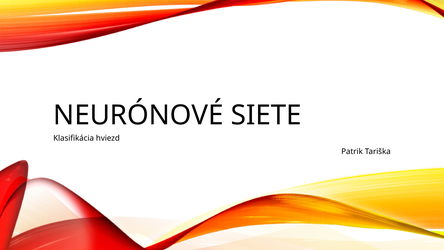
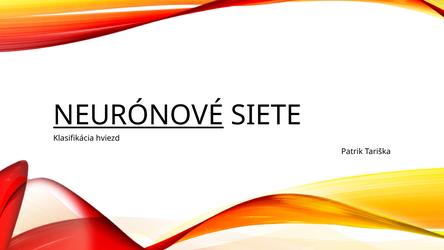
NEURÓNOVÉ underline: none -> present (138, 115)
